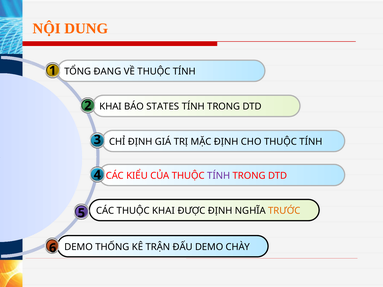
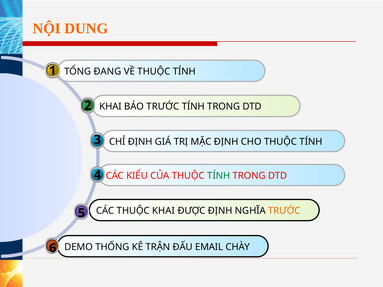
BÁO STATES: STATES -> TRƯỚC (163, 107)
TÍNH colour: purple -> green (219, 176)
ĐẤU DEMO: DEMO -> EMAIL (209, 247)
